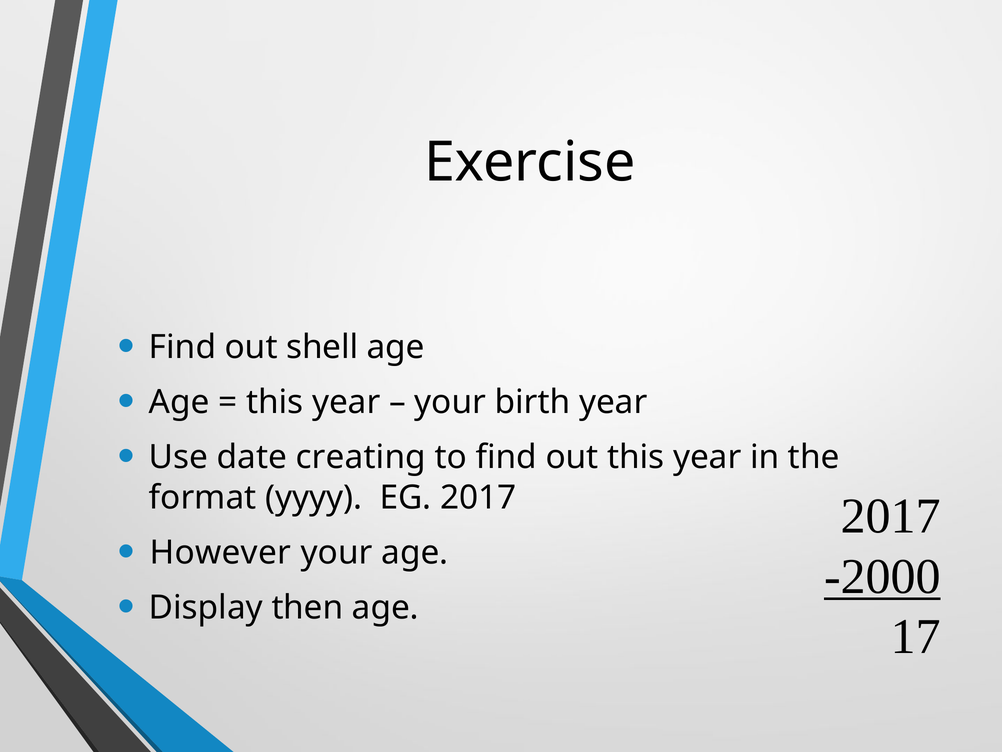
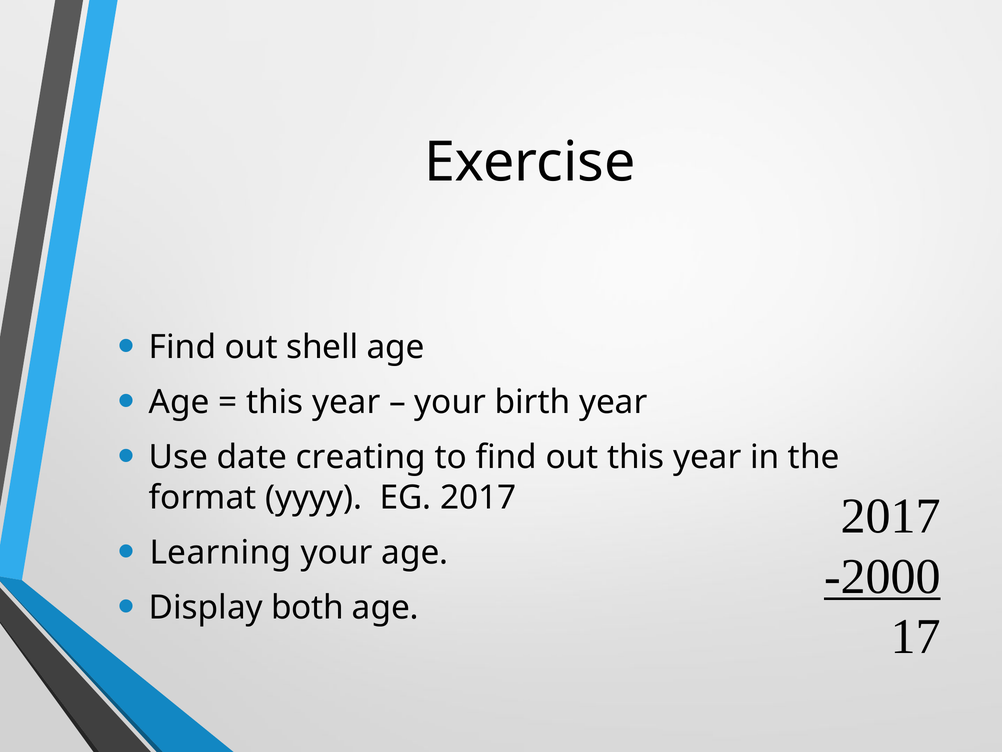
However: However -> Learning (220, 552)
then: then -> both (307, 607)
